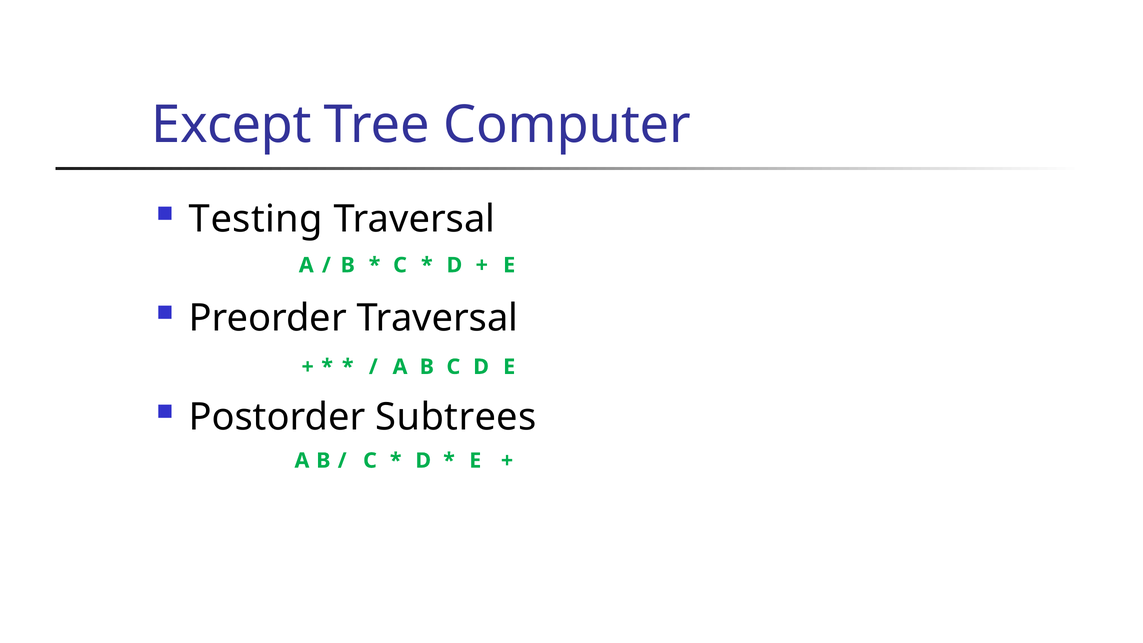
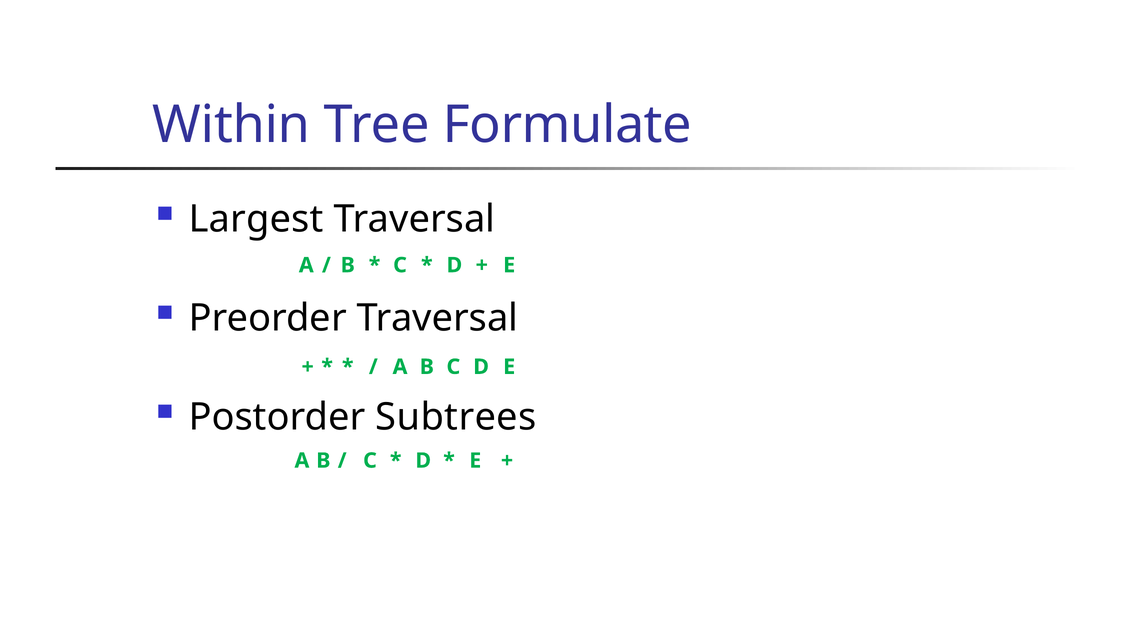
Except: Except -> Within (231, 125)
Computer: Computer -> Formulate (567, 125)
Testing: Testing -> Largest (256, 219)
